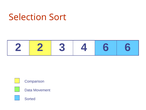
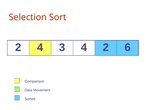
2 2: 2 -> 4 (40, 47)
4 6: 6 -> 2 (106, 47)
